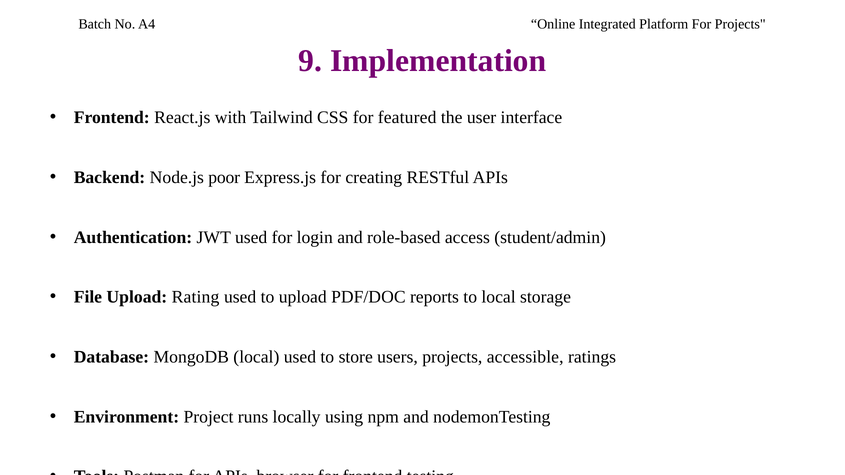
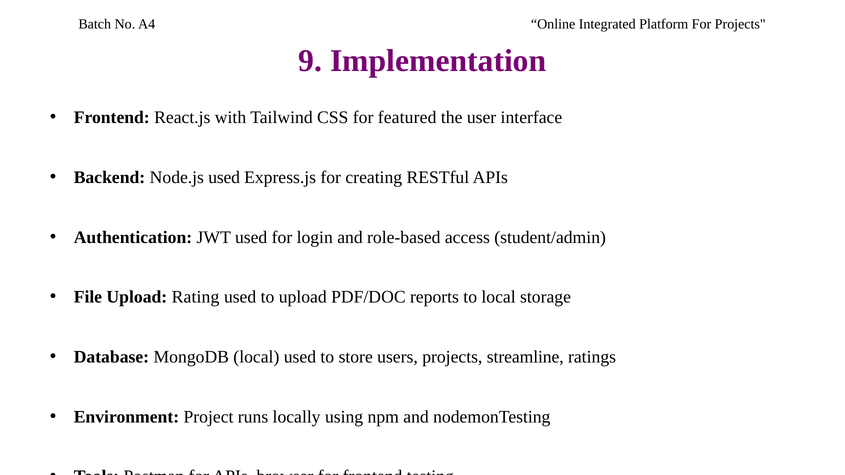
Node.js poor: poor -> used (224, 178)
accessible: accessible -> streamline (525, 357)
